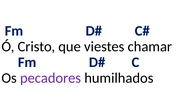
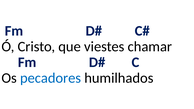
pecadores colour: purple -> blue (51, 78)
